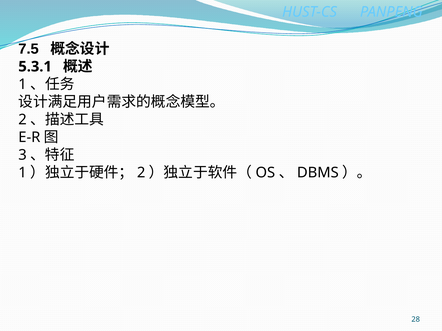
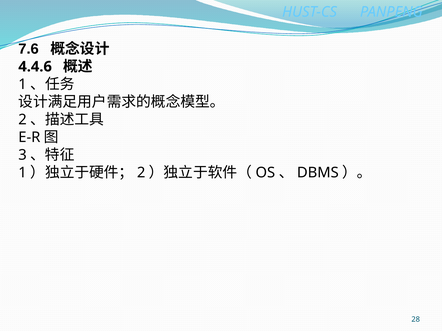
7.5: 7.5 -> 7.6 (29, 49)
5.3.1: 5.3.1 -> 4.4.6 (35, 67)
